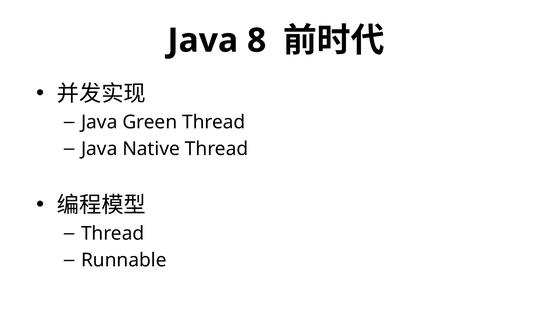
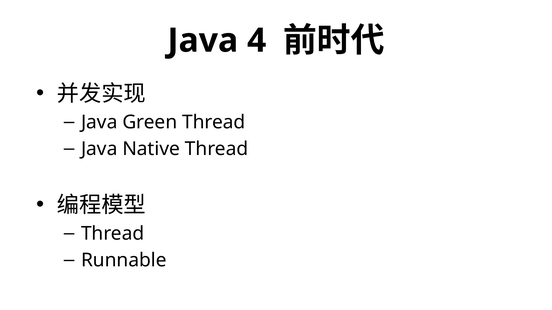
8: 8 -> 4 (257, 41)
